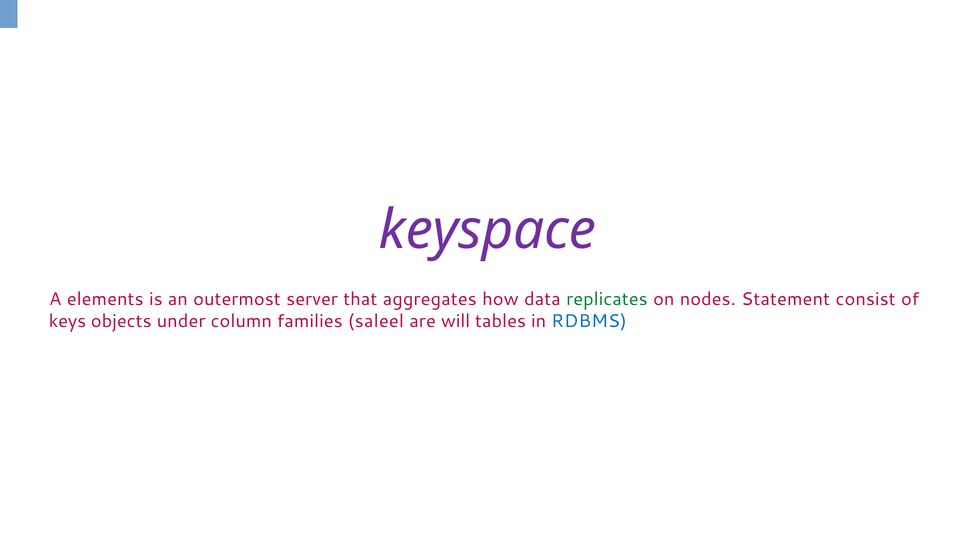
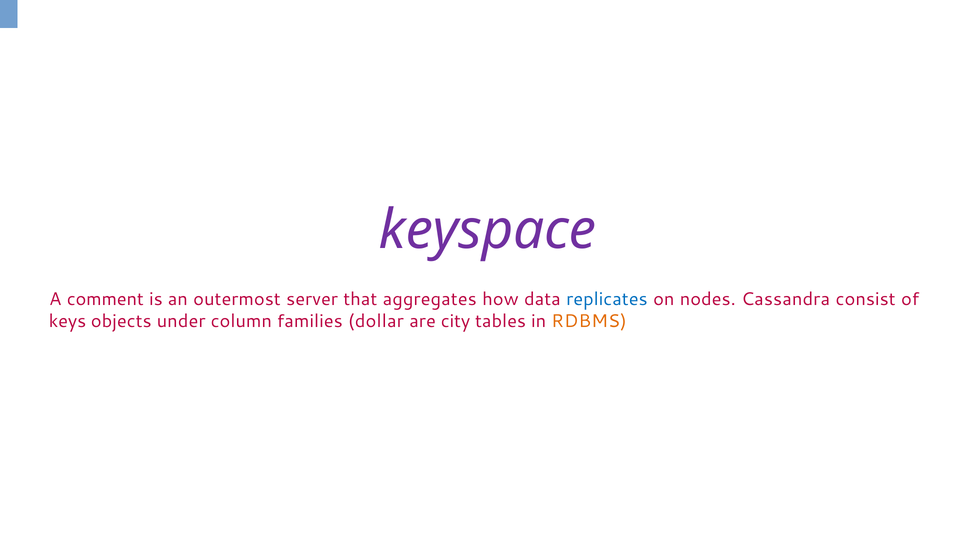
elements: elements -> comment (105, 299)
replicates colour: green -> blue (607, 299)
Statement: Statement -> Cassandra (786, 299)
saleel: saleel -> dollar (376, 321)
will: will -> city (456, 321)
RDBMS colour: blue -> orange (589, 321)
